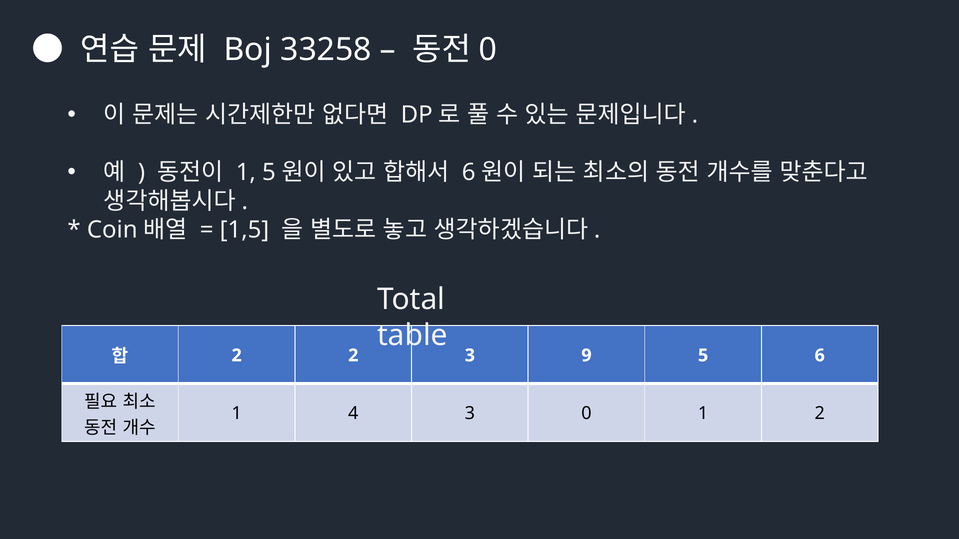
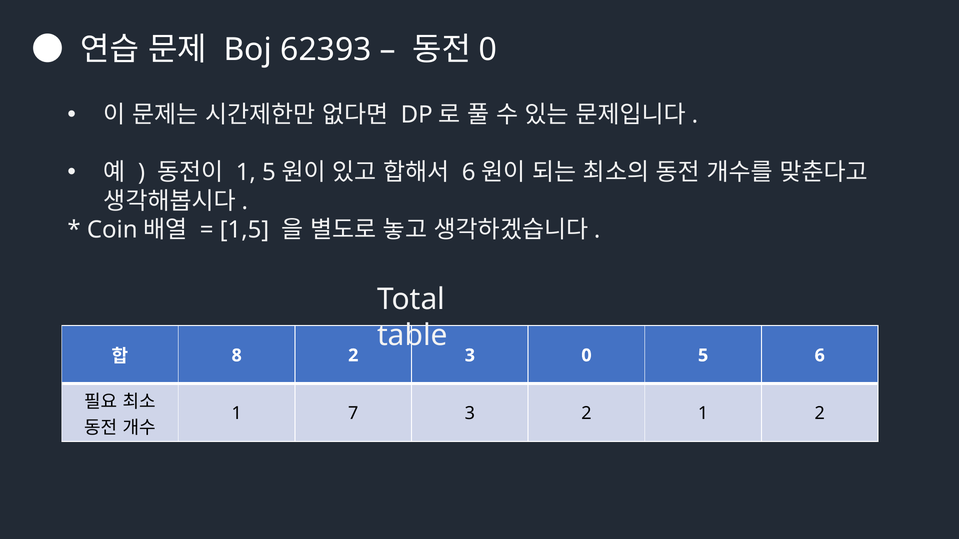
33258: 33258 -> 62393 (326, 50)
2: 2 -> 8 (237, 356)
3 9: 9 -> 0 (586, 356)
4: 4 -> 7 (353, 414)
3 0: 0 -> 2 (586, 414)
